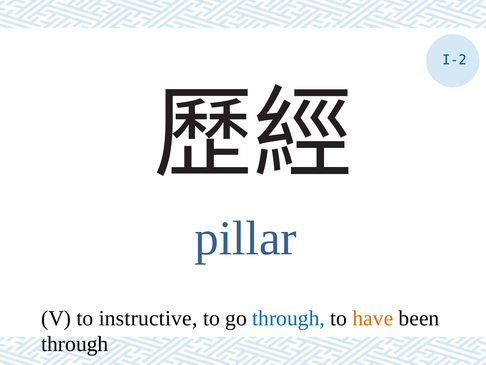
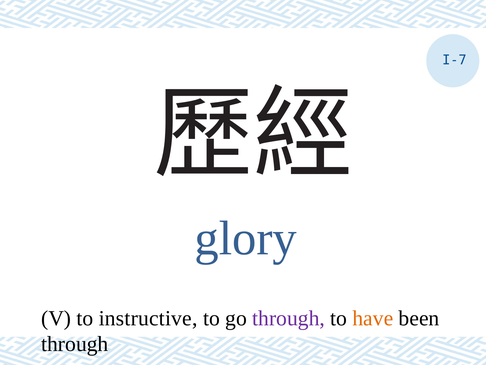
I-2: I-2 -> I-7 (454, 60)
pillar: pillar -> glory (246, 238)
through colour: blue -> purple (289, 318)
